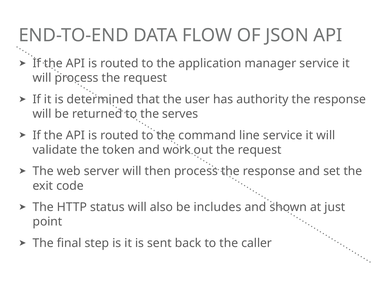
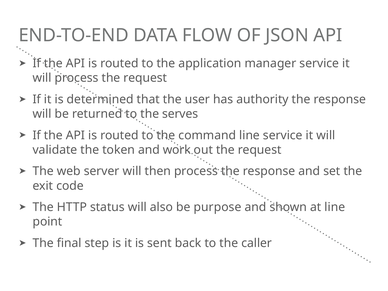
includes: includes -> purpose (217, 207)
at just: just -> line (335, 207)
